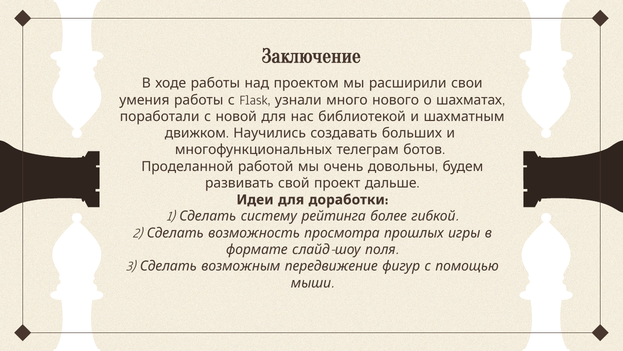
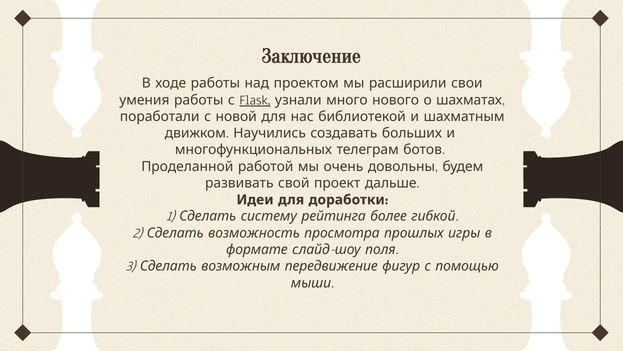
Flask underline: none -> present (255, 100)
